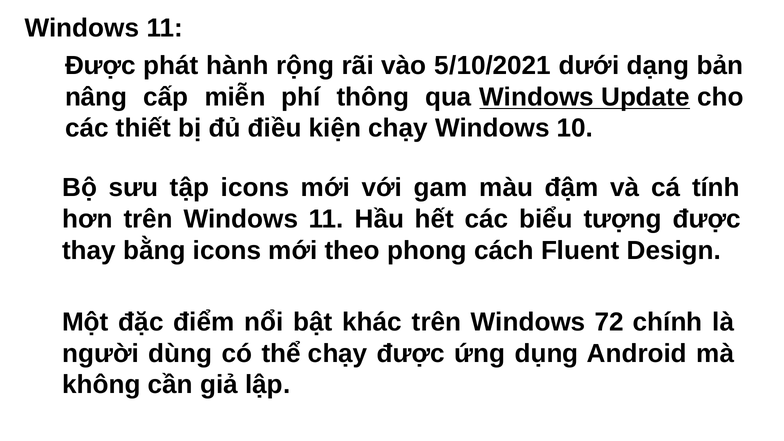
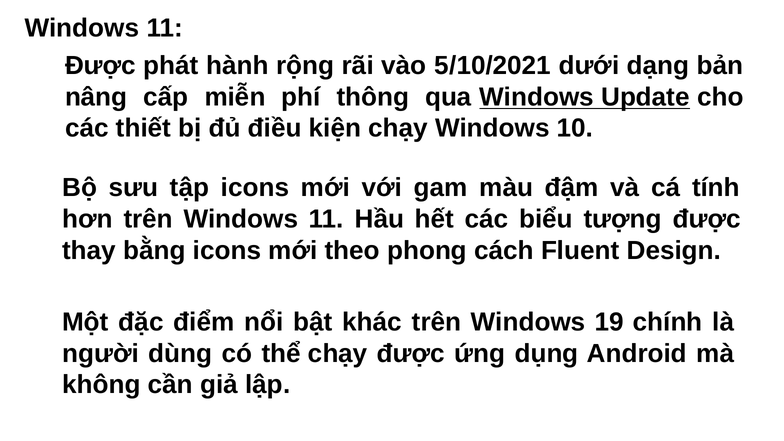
72: 72 -> 19 (609, 322)
